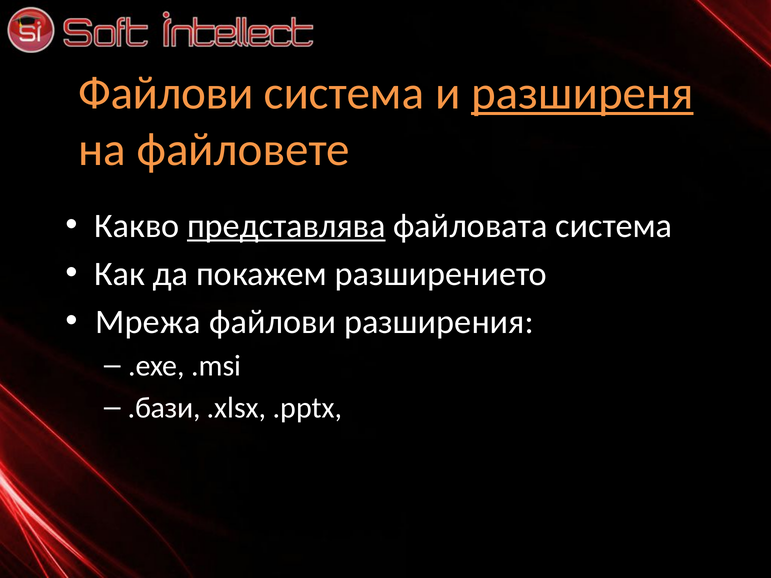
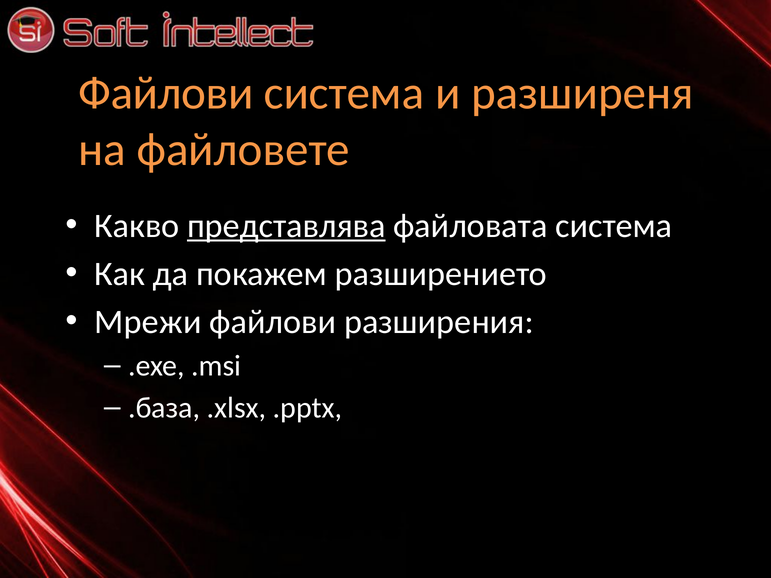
разширеня underline: present -> none (582, 93)
Мрежа: Мрежа -> Мрежи (148, 322)
.бази: .бази -> .база (164, 408)
